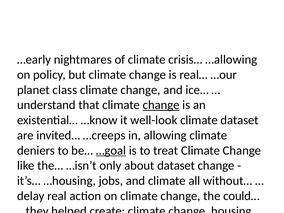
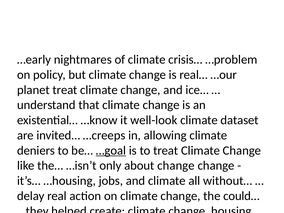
…allowing: …allowing -> …problem (231, 60)
planet class: class -> treat (65, 90)
change underline: present -> none (161, 105)
about dataset: dataset -> change (176, 166)
